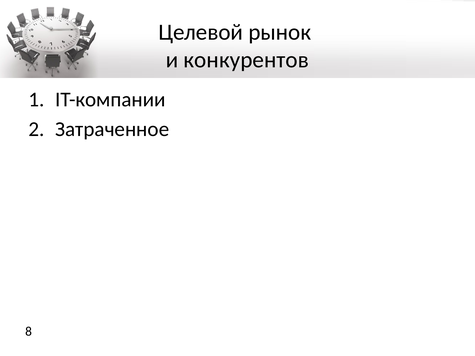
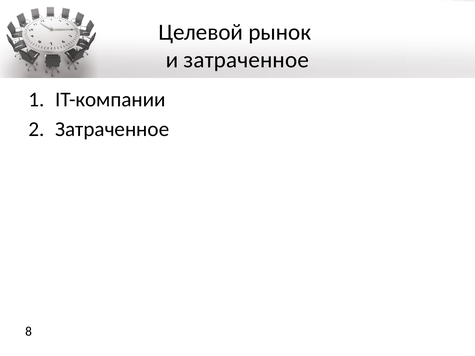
и конкурентов: конкурентов -> затраченное (246, 60)
